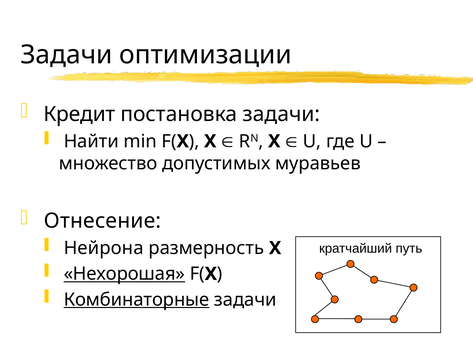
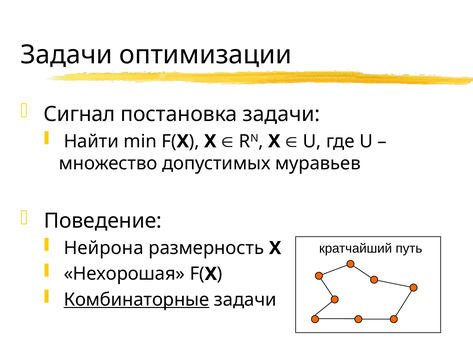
Кредит: Кредит -> Сигнал (79, 114)
Отнесение: Отнесение -> Поведение (103, 221)
Нехорошая underline: present -> none (124, 274)
